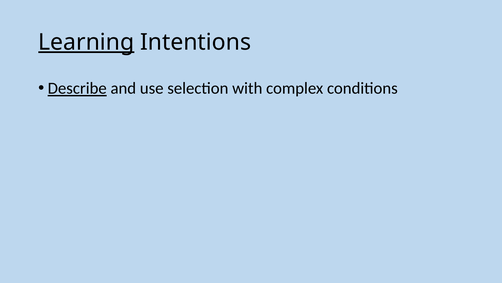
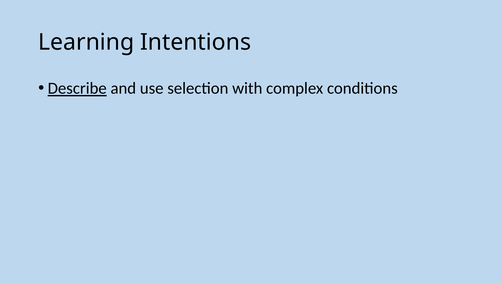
Learning underline: present -> none (86, 42)
